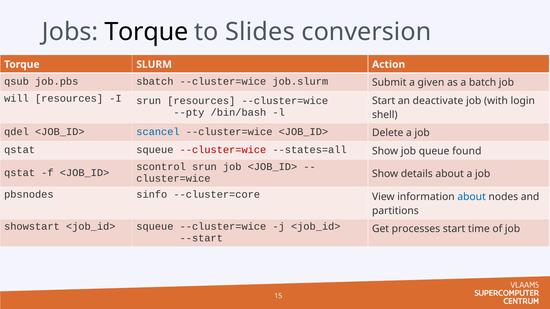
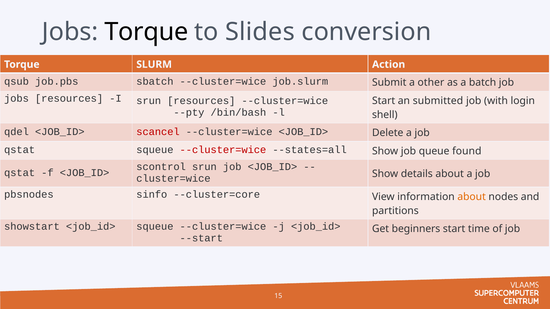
given: given -> other (431, 83)
will: will -> jobs (16, 98)
deactivate: deactivate -> submitted (438, 101)
scancel colour: blue -> red (158, 132)
about colour: blue -> orange (472, 197)
processes: processes -> beginners (416, 229)
